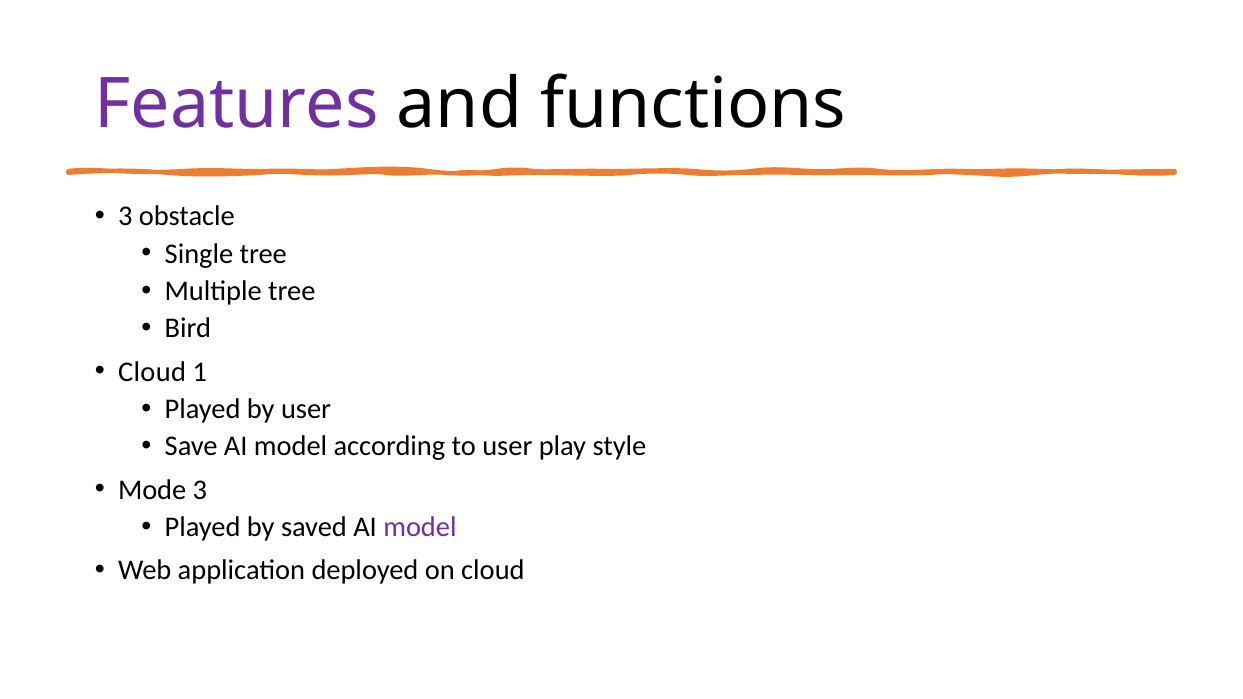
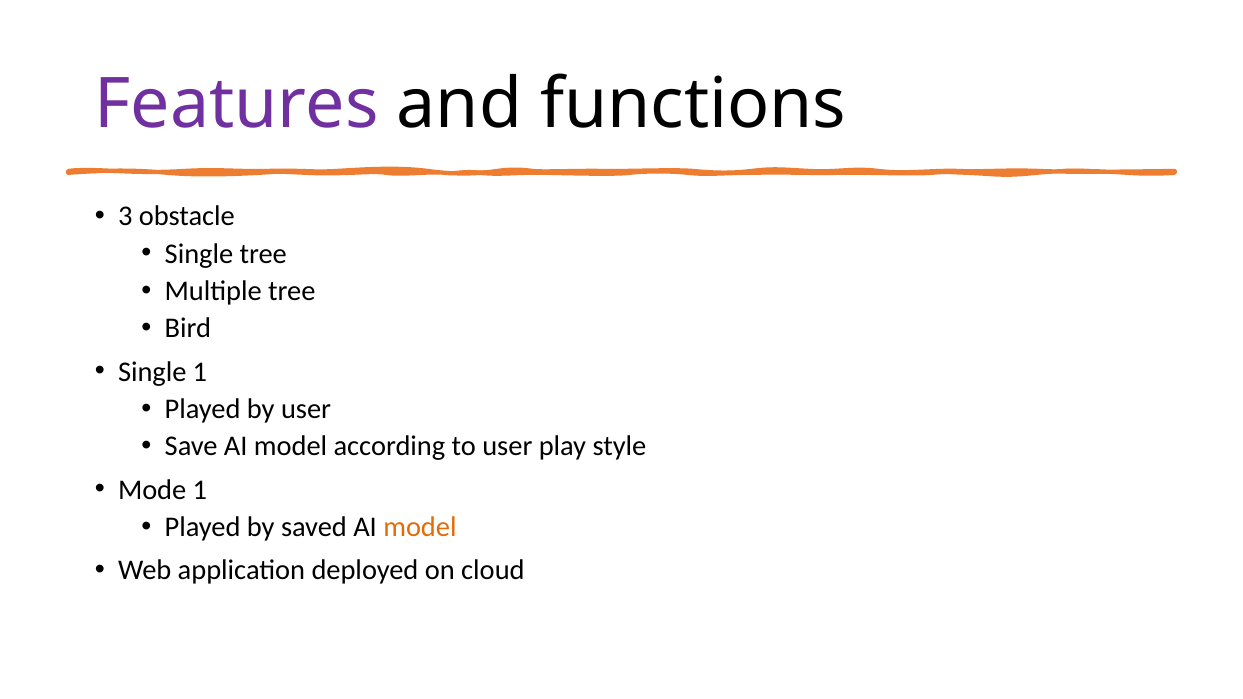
Cloud: Cloud -> Single (152, 372)
Mode 3: 3 -> 1 (200, 490)
model colour: purple -> orange (420, 527)
